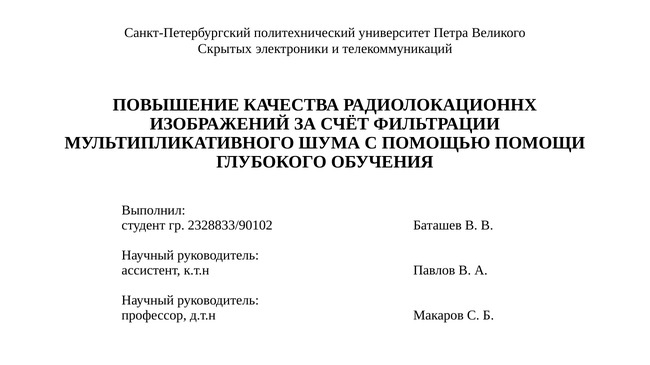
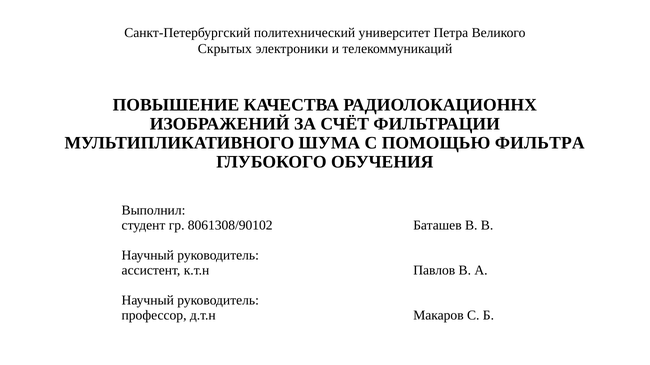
ПОМОЩИ: ПОМОЩИ -> ФИЛЬТРА (540, 143)
2328833/90102: 2328833/90102 -> 8061308/90102 (230, 226)
